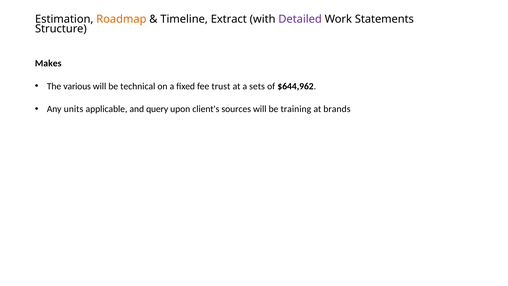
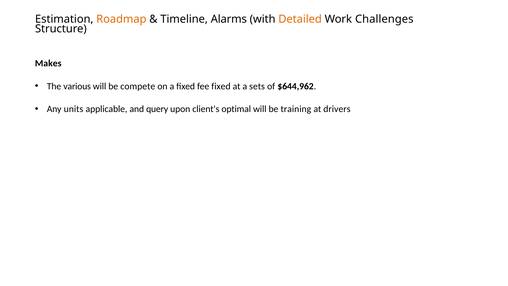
Extract: Extract -> Alarms (229, 19)
Detailed colour: purple -> orange (300, 19)
Statements: Statements -> Challenges (384, 19)
technical: technical -> compete (138, 86)
fee trust: trust -> fixed (221, 86)
sources: sources -> optimal (236, 109)
brands: brands -> drivers (337, 109)
